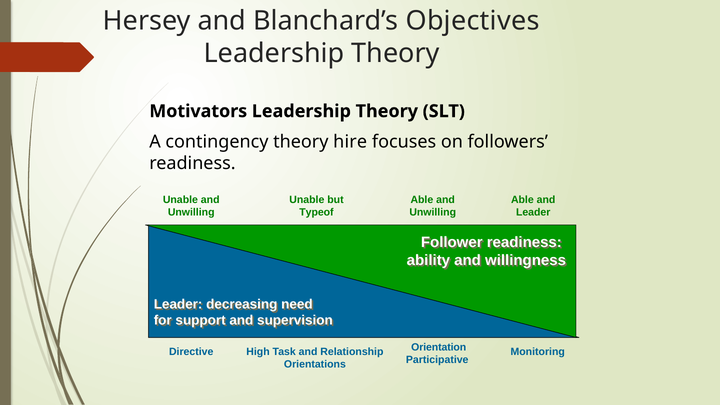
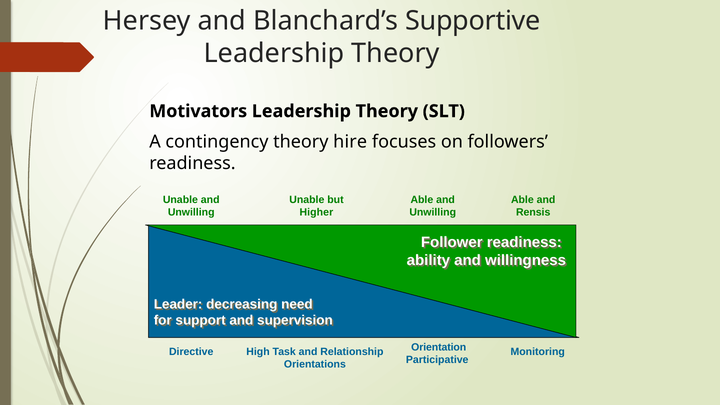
Objectives: Objectives -> Supportive (473, 21)
Typeof: Typeof -> Higher (316, 212)
Leader: Leader -> Rensis (533, 212)
